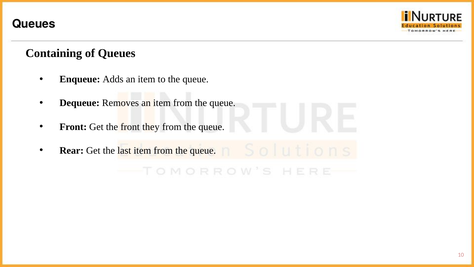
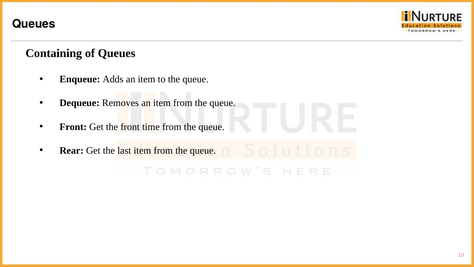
they: they -> time (151, 127)
